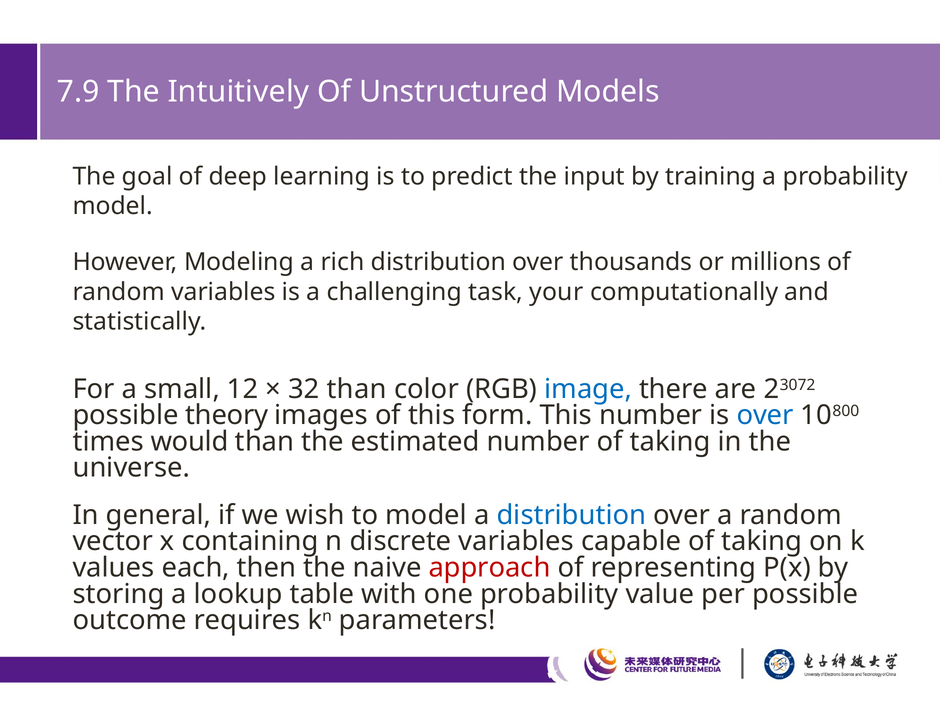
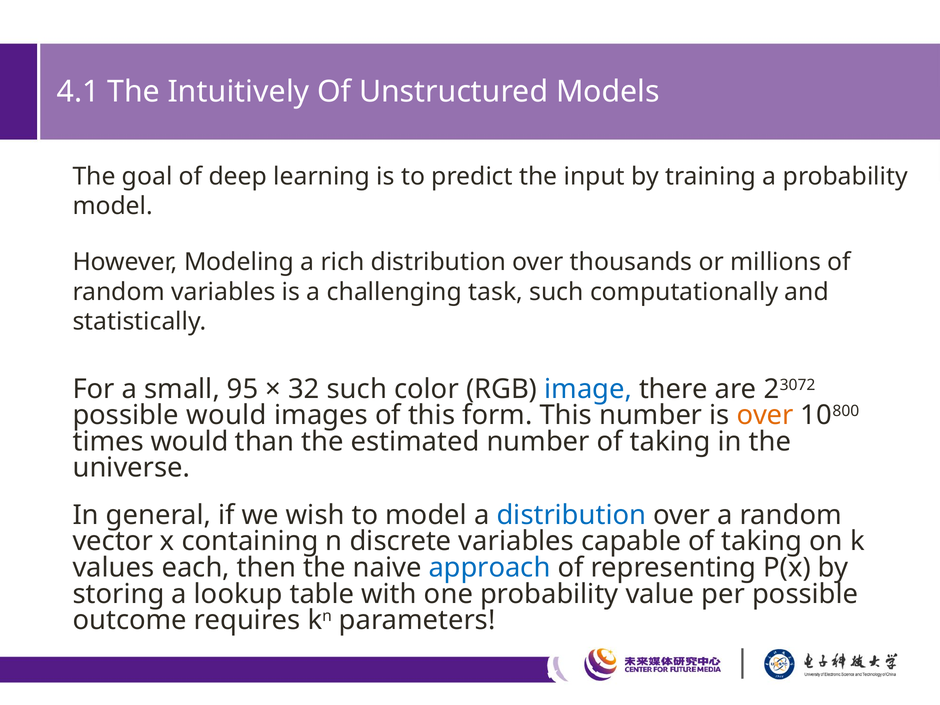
7.9: 7.9 -> 4.1 (78, 92)
task your: your -> such (556, 292)
12: 12 -> 95 (243, 389)
32 than: than -> such (357, 389)
possible theory: theory -> would (226, 415)
over colour: blue -> orange (765, 415)
approach colour: red -> blue (490, 568)
